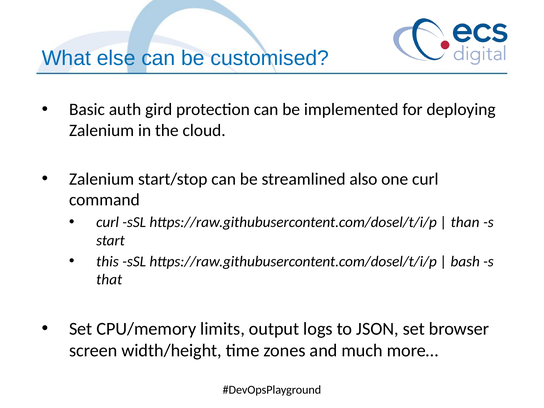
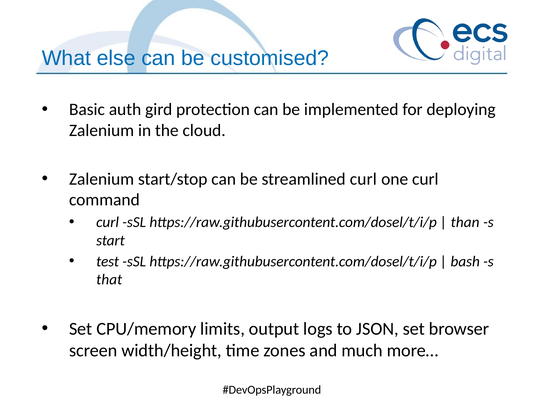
streamlined also: also -> curl (363, 179)
this: this -> test (108, 262)
